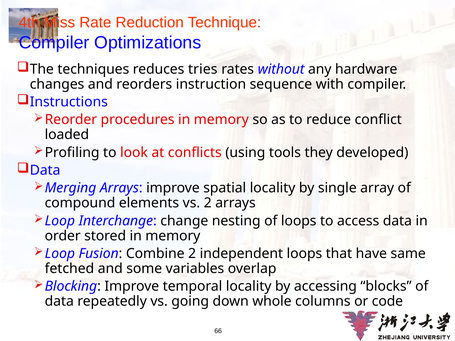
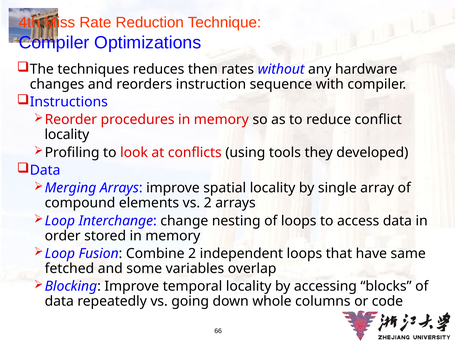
tries: tries -> then (203, 69)
loaded: loaded -> locality (67, 135)
